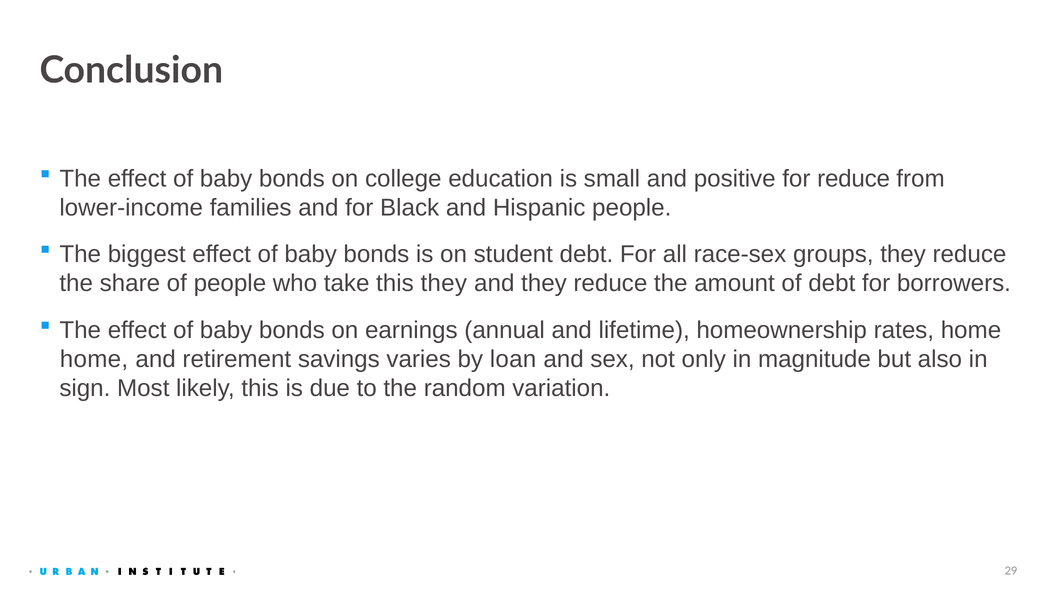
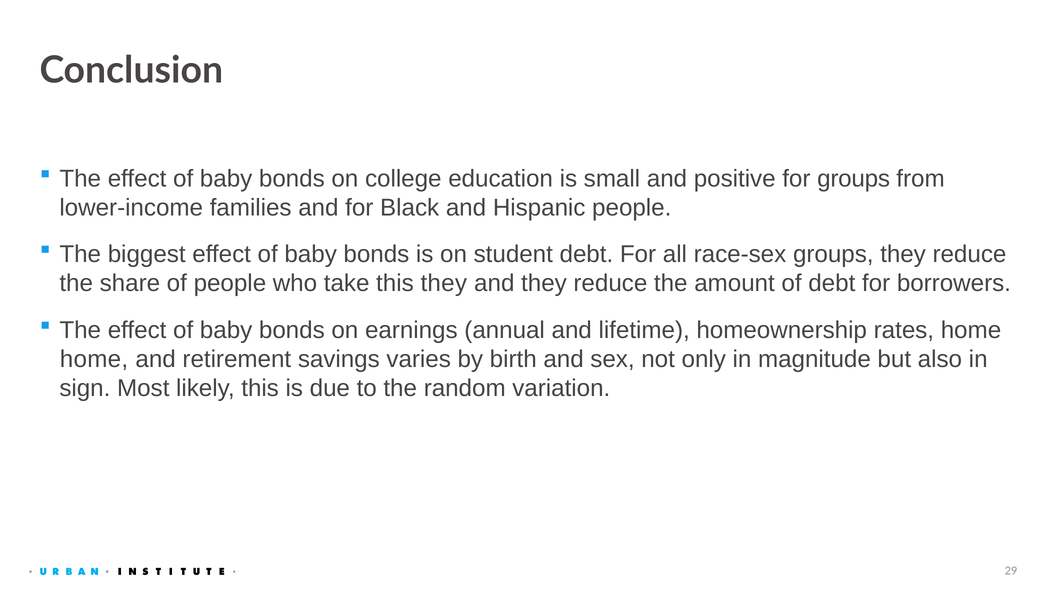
for reduce: reduce -> groups (854, 178)
loan: loan -> birth (513, 359)
